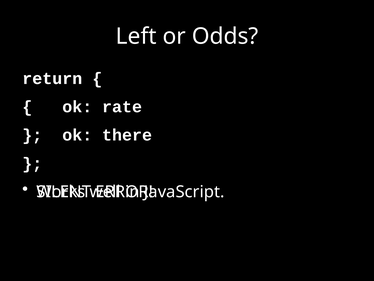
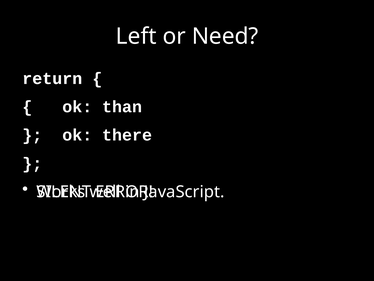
Odds: Odds -> Need (225, 36)
rate: rate -> than (122, 107)
